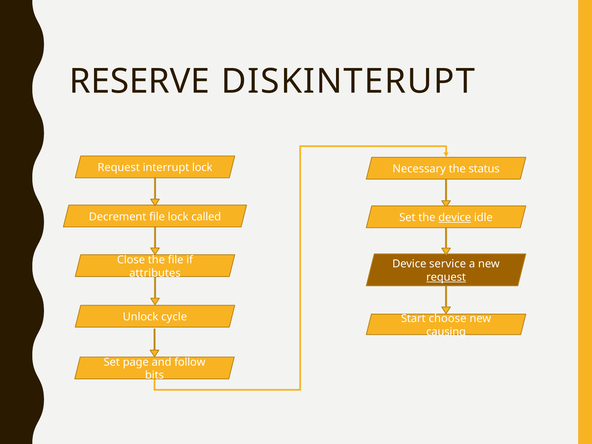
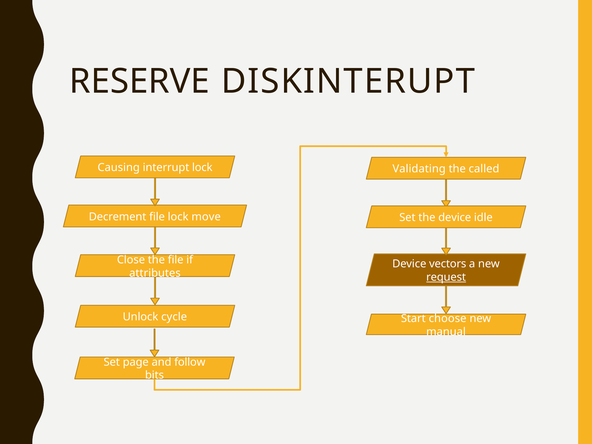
Request: Request -> Causing (119, 168)
Necessary: Necessary -> Validating (419, 169)
status: status -> called (484, 169)
called: called -> move (206, 217)
device underline: present -> none (455, 218)
service: service -> vectors (448, 264)
causing: causing -> manual (446, 332)
